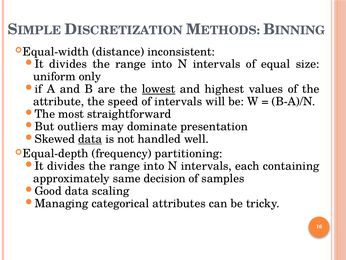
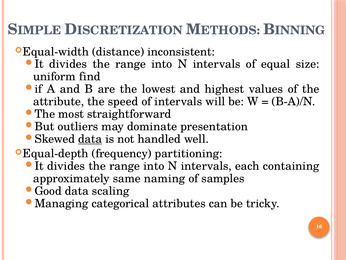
only: only -> find (90, 76)
lowest underline: present -> none (159, 89)
decision: decision -> naming (165, 178)
